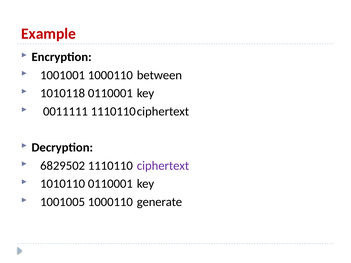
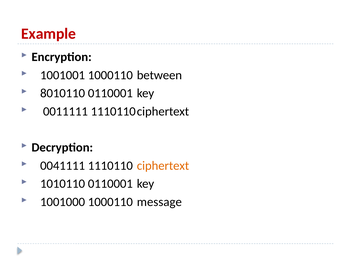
1010118: 1010118 -> 8010110 (63, 93)
6829502: 6829502 -> 0041111 (63, 166)
ciphertext colour: purple -> orange (163, 166)
1001005: 1001005 -> 1001000 (63, 202)
generate: generate -> message (159, 202)
